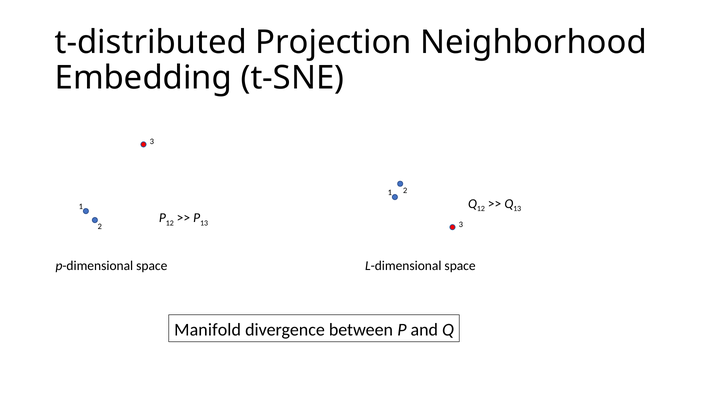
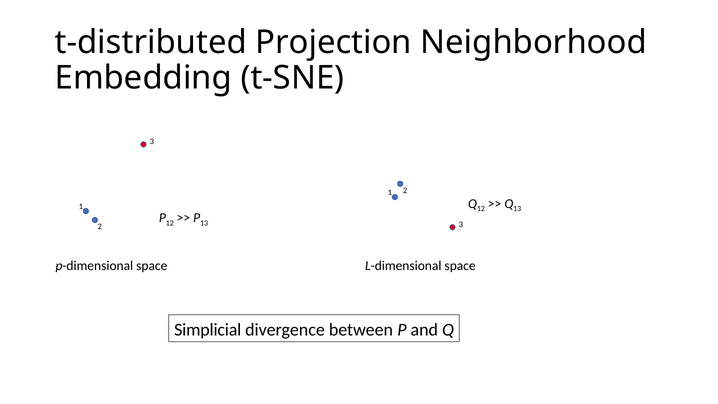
Manifold: Manifold -> Simplicial (208, 330)
